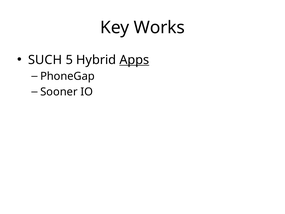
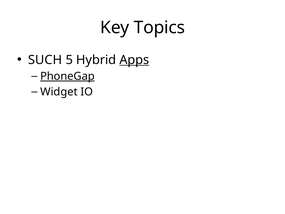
Works: Works -> Topics (159, 28)
PhoneGap underline: none -> present (67, 76)
Sooner: Sooner -> Widget (59, 92)
